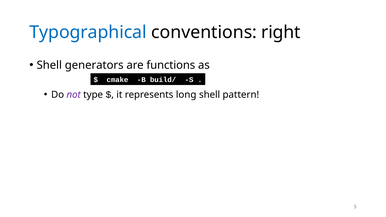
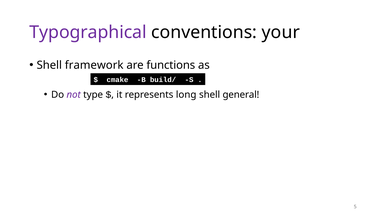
Typographical colour: blue -> purple (88, 32)
right: right -> your (281, 32)
generators: generators -> framework (94, 65)
pattern: pattern -> general (241, 95)
